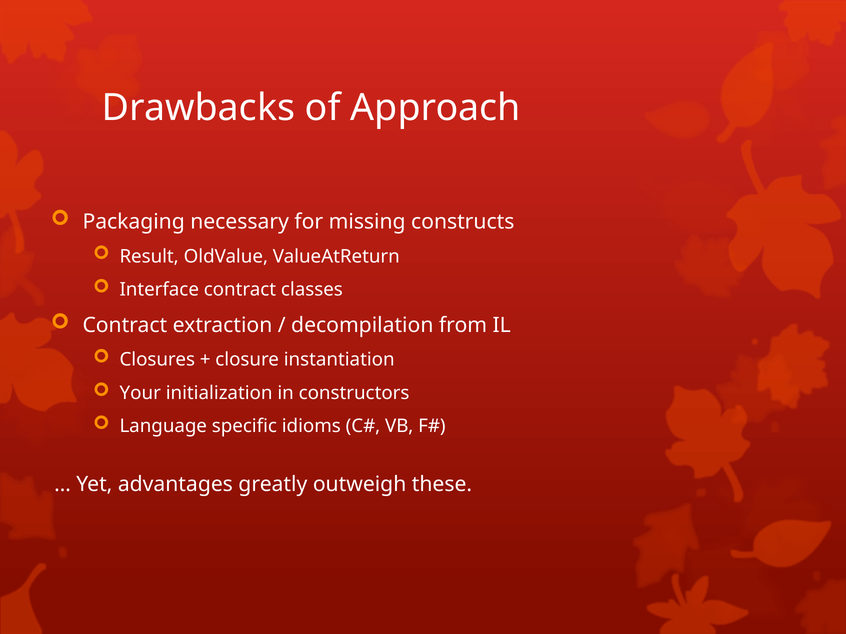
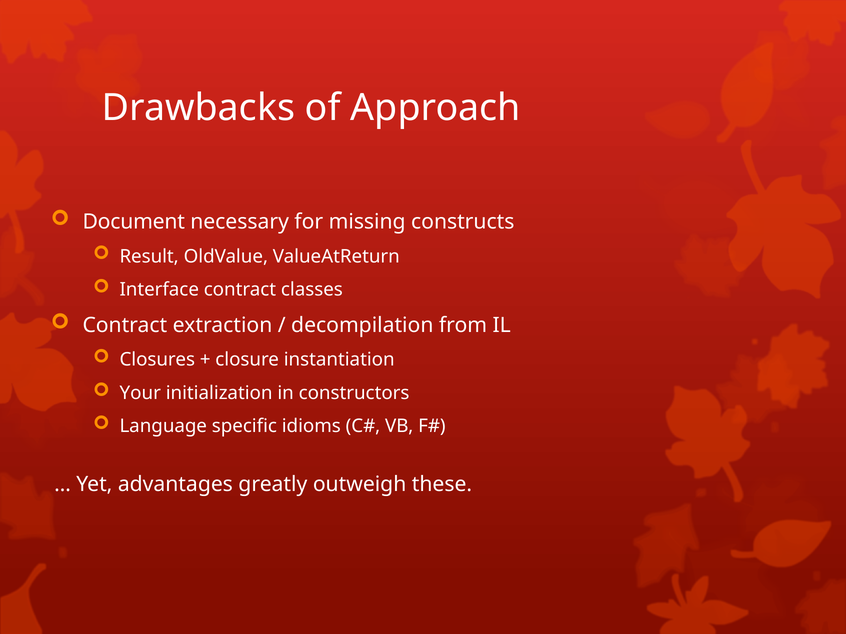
Packaging: Packaging -> Document (134, 222)
